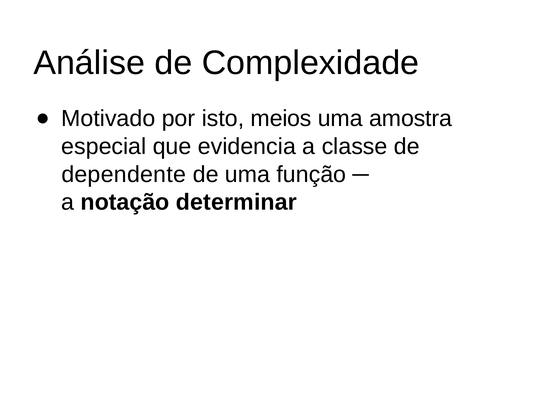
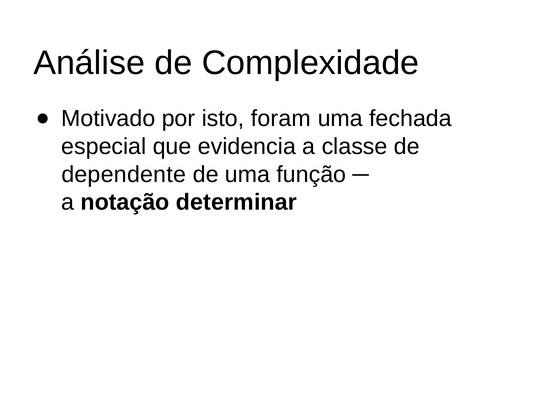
meios: meios -> foram (281, 119)
amostra: amostra -> fechada (410, 119)
